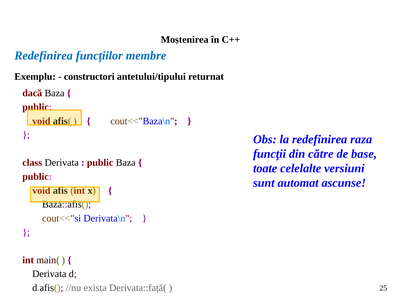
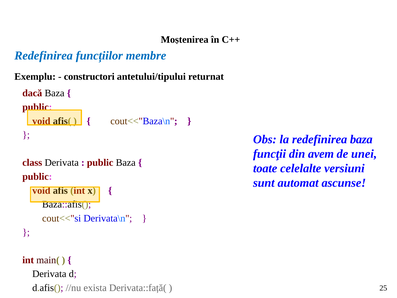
redefinirea raza: raza -> baza (361, 139)
către: către -> avem (321, 154)
base: base -> unei (364, 154)
